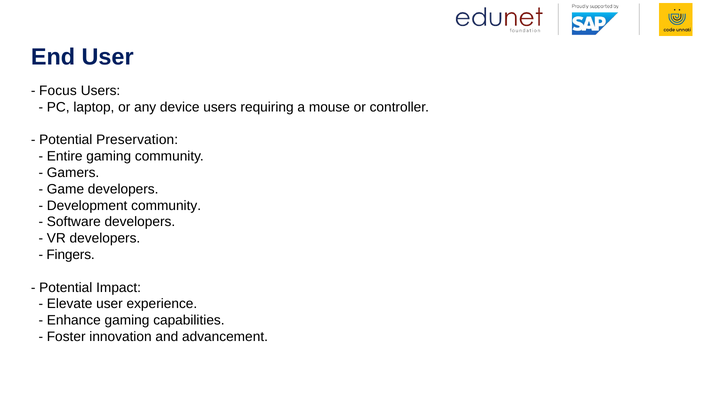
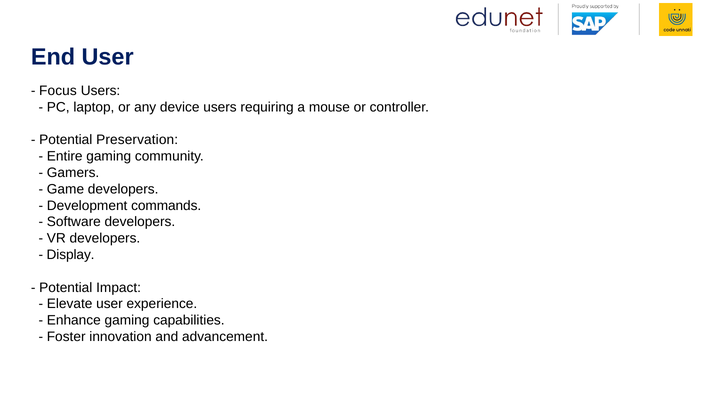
Development community: community -> commands (166, 205)
Fingers: Fingers -> Display (71, 255)
